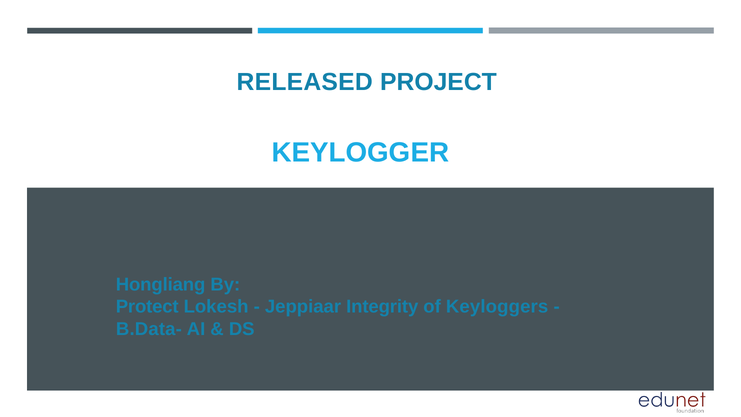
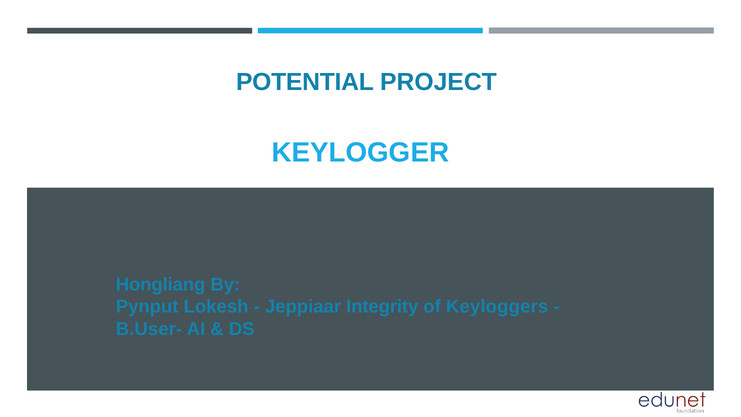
RELEASED: RELEASED -> POTENTIAL (305, 82)
Protect: Protect -> Pynput (147, 307)
B.Data-: B.Data- -> B.User- (149, 329)
